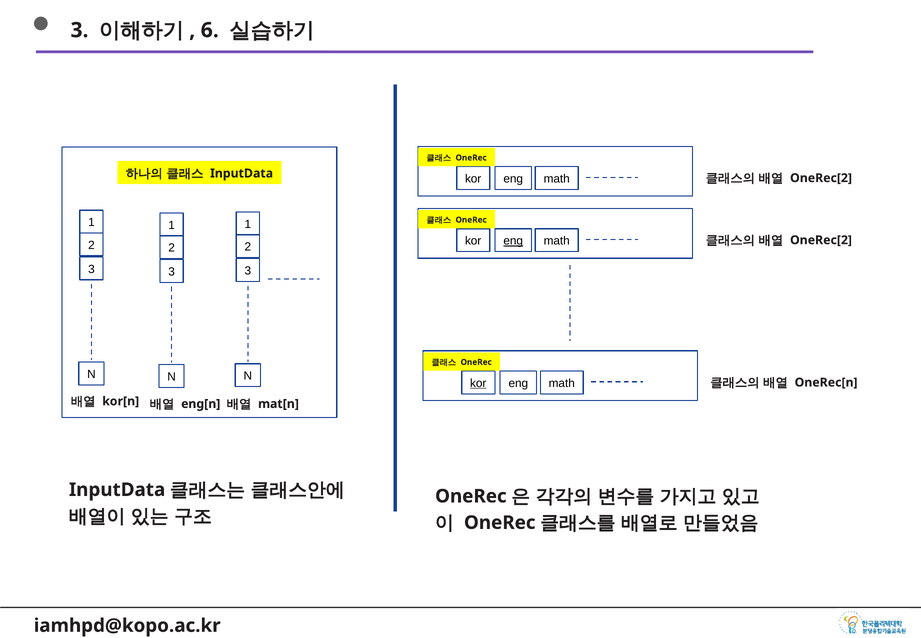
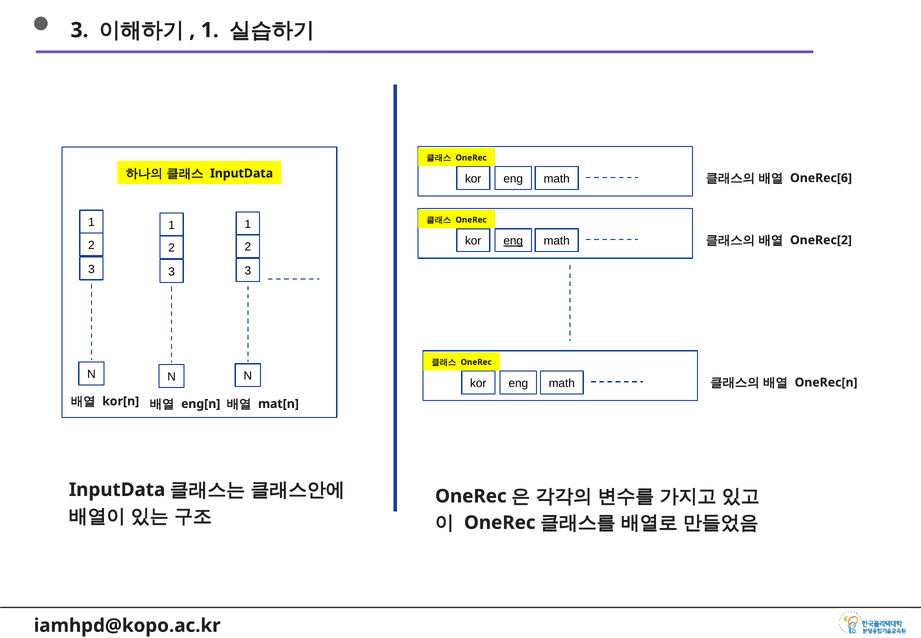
6: 6 -> 1 (210, 30)
OneRec[2: OneRec[2 -> OneRec[6 (821, 178)
kor underline: present -> none (478, 383)
